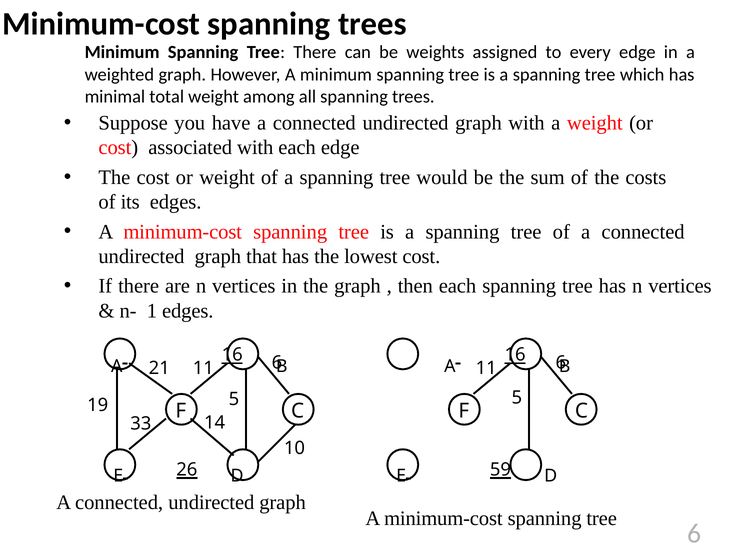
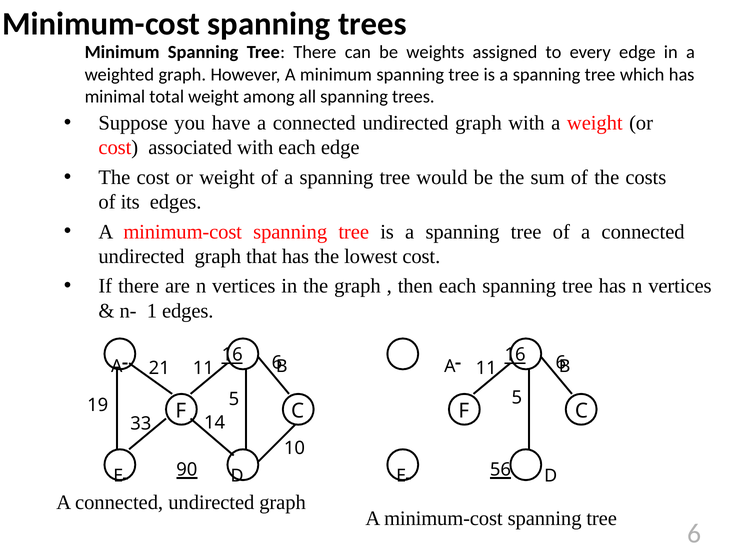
26: 26 -> 90 (187, 469)
59: 59 -> 56 (500, 469)
